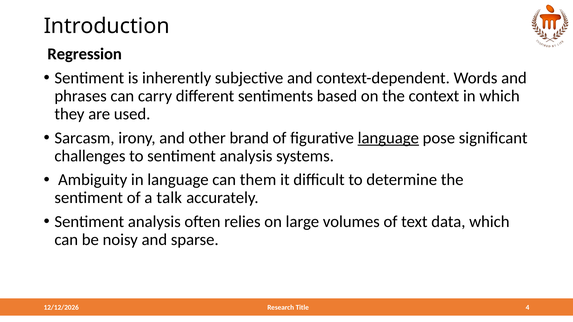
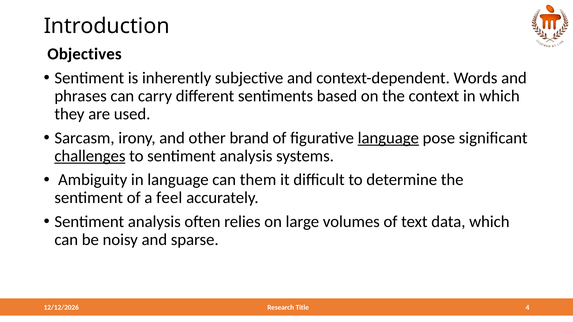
Regression: Regression -> Objectives (85, 54)
challenges underline: none -> present (90, 156)
talk: talk -> feel (169, 198)
